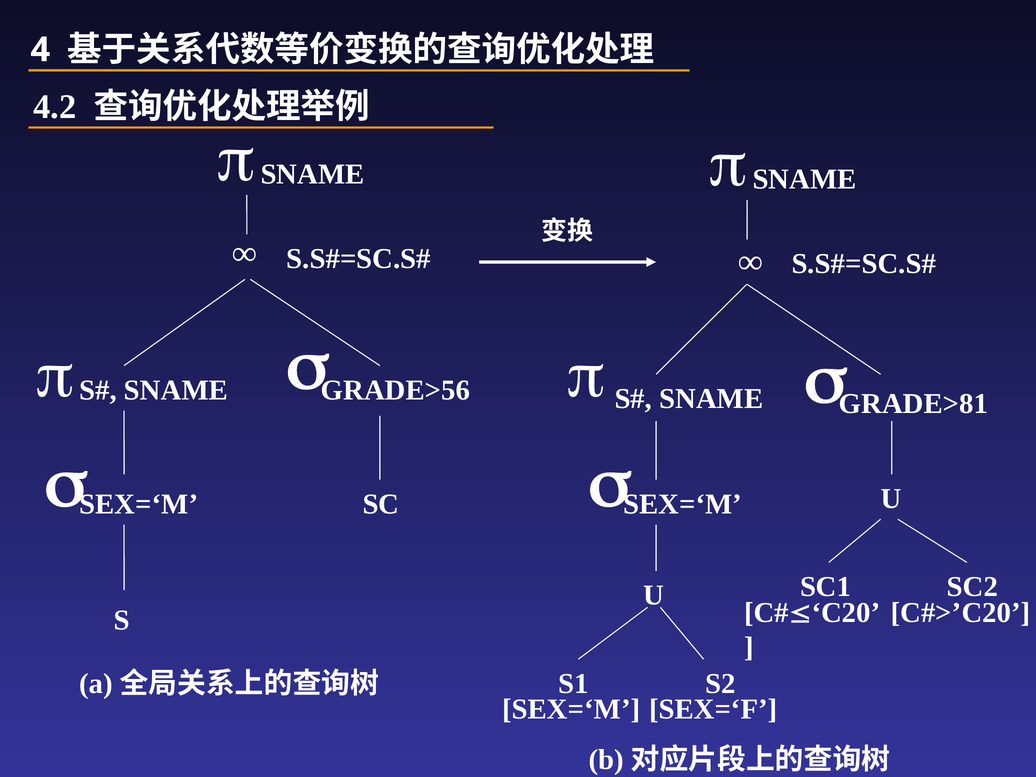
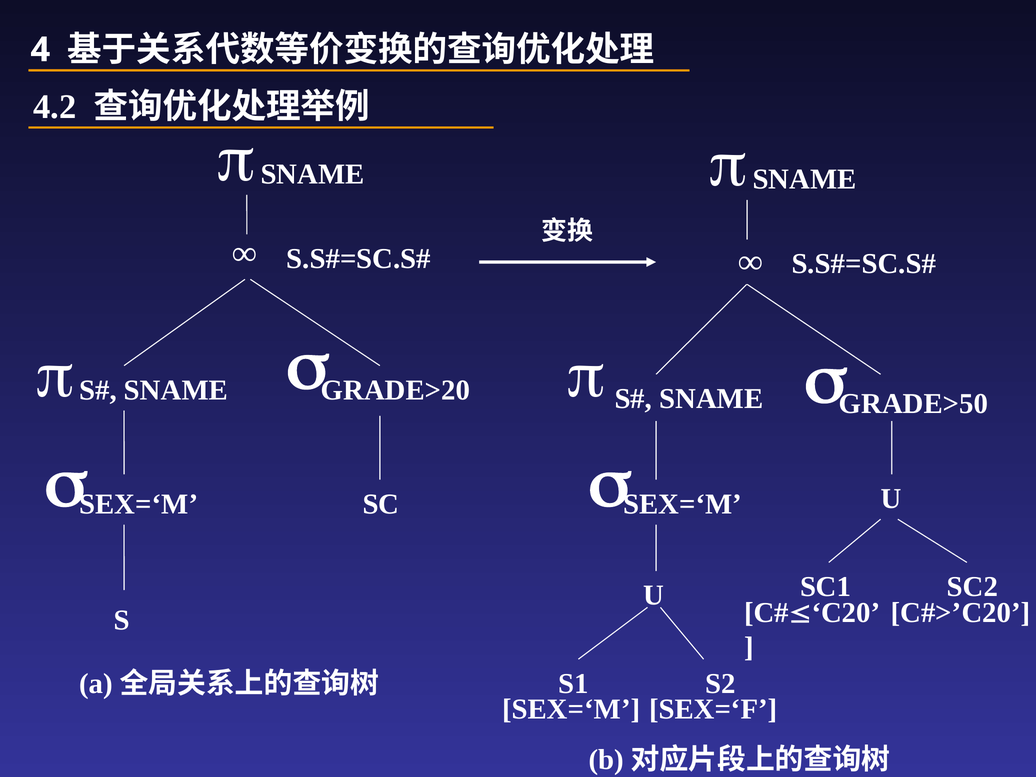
GRADE>56: GRADE>56 -> GRADE>20 (396, 390)
GRADE>81: GRADE>81 -> GRADE>50 (914, 404)
